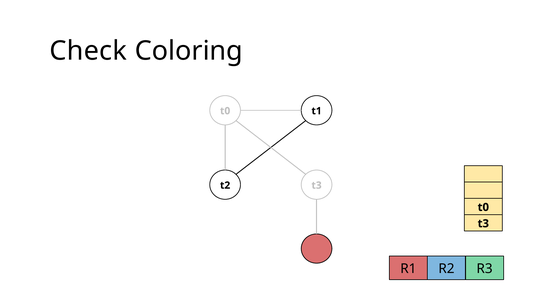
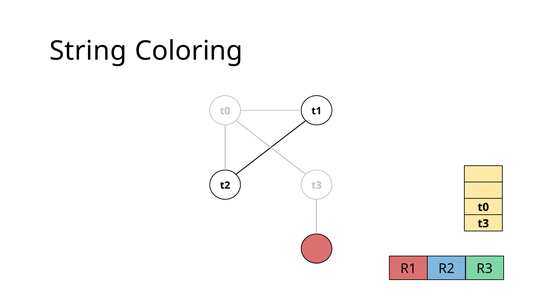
Check: Check -> String (88, 51)
